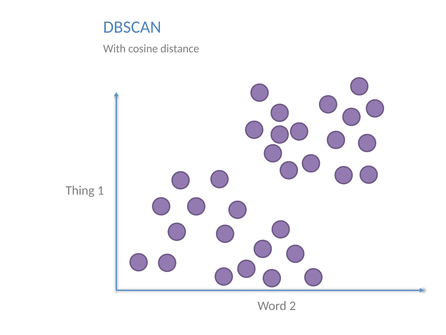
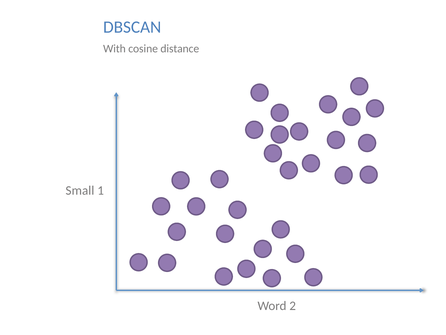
Thing: Thing -> Small (80, 190)
